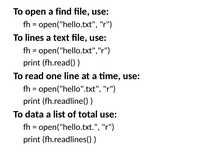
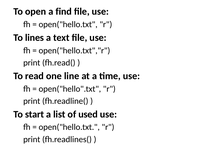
data: data -> start (35, 114)
total: total -> used (88, 114)
